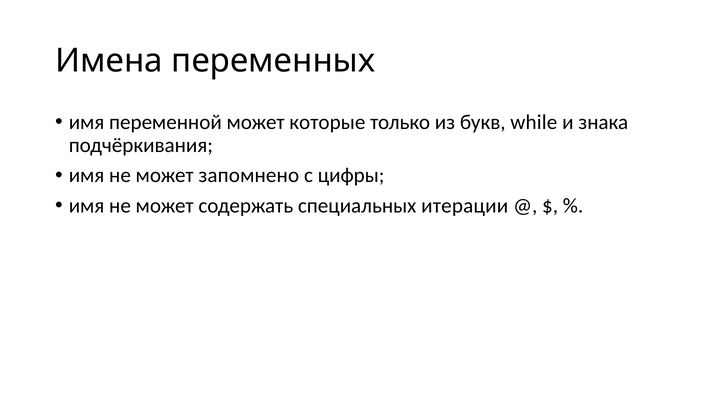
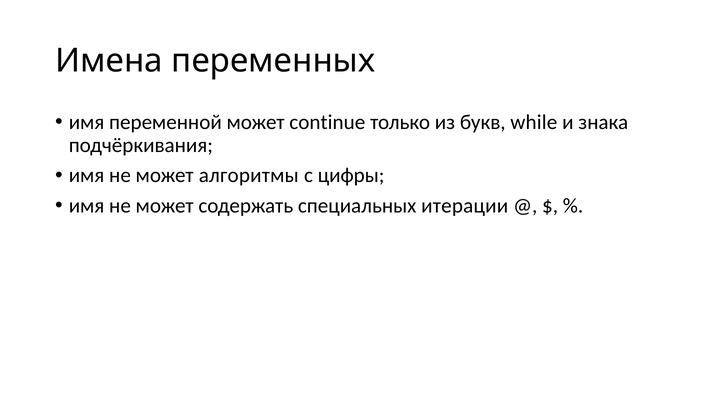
которые: которые -> continue (327, 122)
запомнено: запомнено -> алгоритмы (249, 176)
